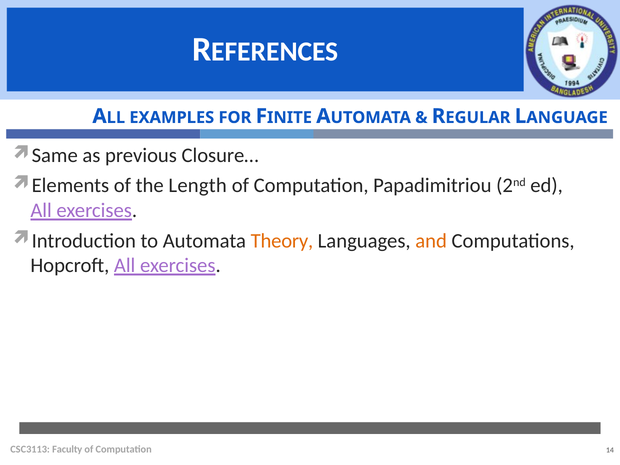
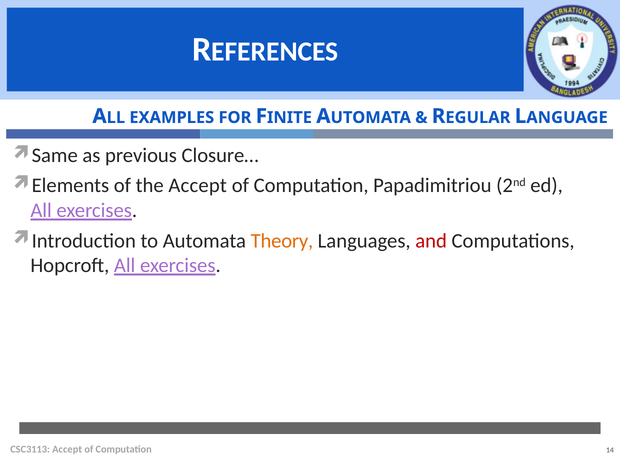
the Length: Length -> Accept (198, 186)
and colour: orange -> red (431, 241)
CSC3113 Faculty: Faculty -> Accept (67, 449)
